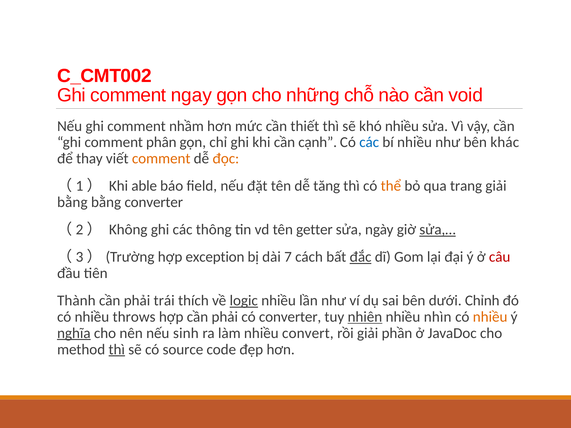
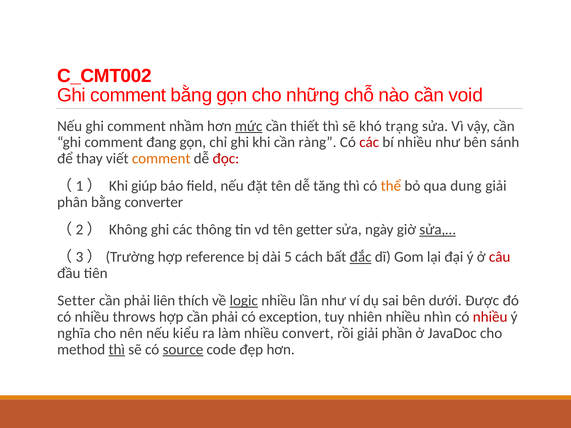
comment ngay: ngay -> bằng (191, 95)
mức underline: none -> present (249, 126)
khó nhiều: nhiều -> trạng (402, 126)
phân: phân -> đang (161, 142)
cạnh: cạnh -> ràng (318, 142)
các colour: blue -> red (369, 142)
khác: khác -> sánh (505, 142)
đọc colour: orange -> red (226, 159)
able: able -> giúp (144, 186)
trang: trang -> dung (466, 186)
bằng: bằng -> phân (72, 202)
exception: exception -> reference (215, 257)
7: 7 -> 5 (288, 257)
Thành: Thành -> Setter (76, 301)
trái: trái -> liên (164, 301)
Chỉnh: Chỉnh -> Được (482, 301)
có converter: converter -> exception (290, 317)
nhiên underline: present -> none (365, 317)
nhiều colour: orange -> red (490, 317)
nghĩa underline: present -> none (74, 333)
sinh: sinh -> kiểu (186, 333)
source underline: none -> present (183, 350)
